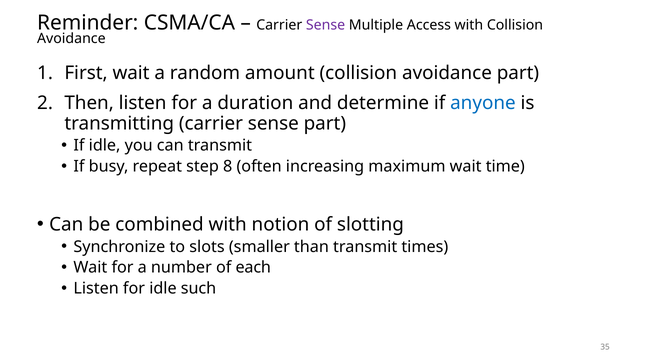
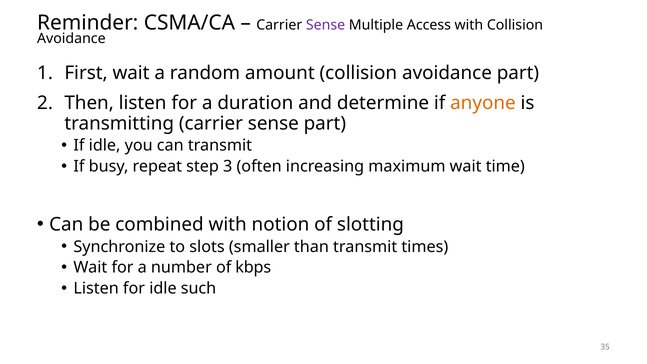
anyone colour: blue -> orange (483, 103)
8: 8 -> 3 (228, 166)
each: each -> kbps (253, 268)
